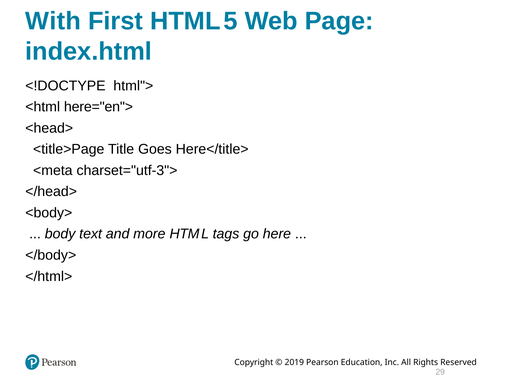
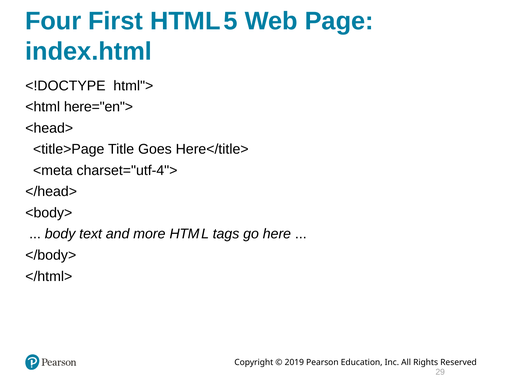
With: With -> Four (53, 21)
charset="utf-3">: charset="utf-3"> -> charset="utf-4"> (127, 170)
